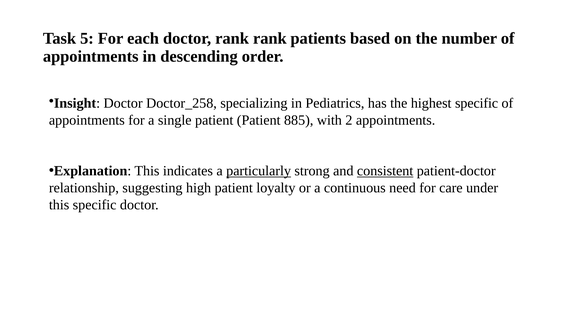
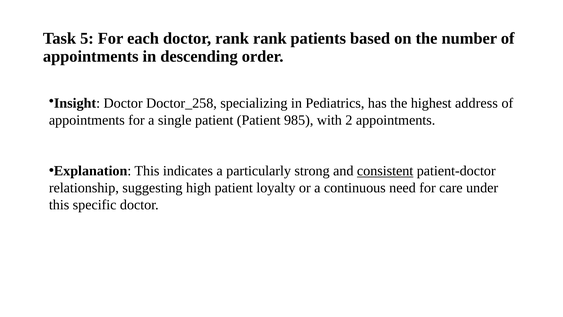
highest specific: specific -> address (476, 103)
885: 885 -> 985 (299, 120)
particularly underline: present -> none (259, 171)
